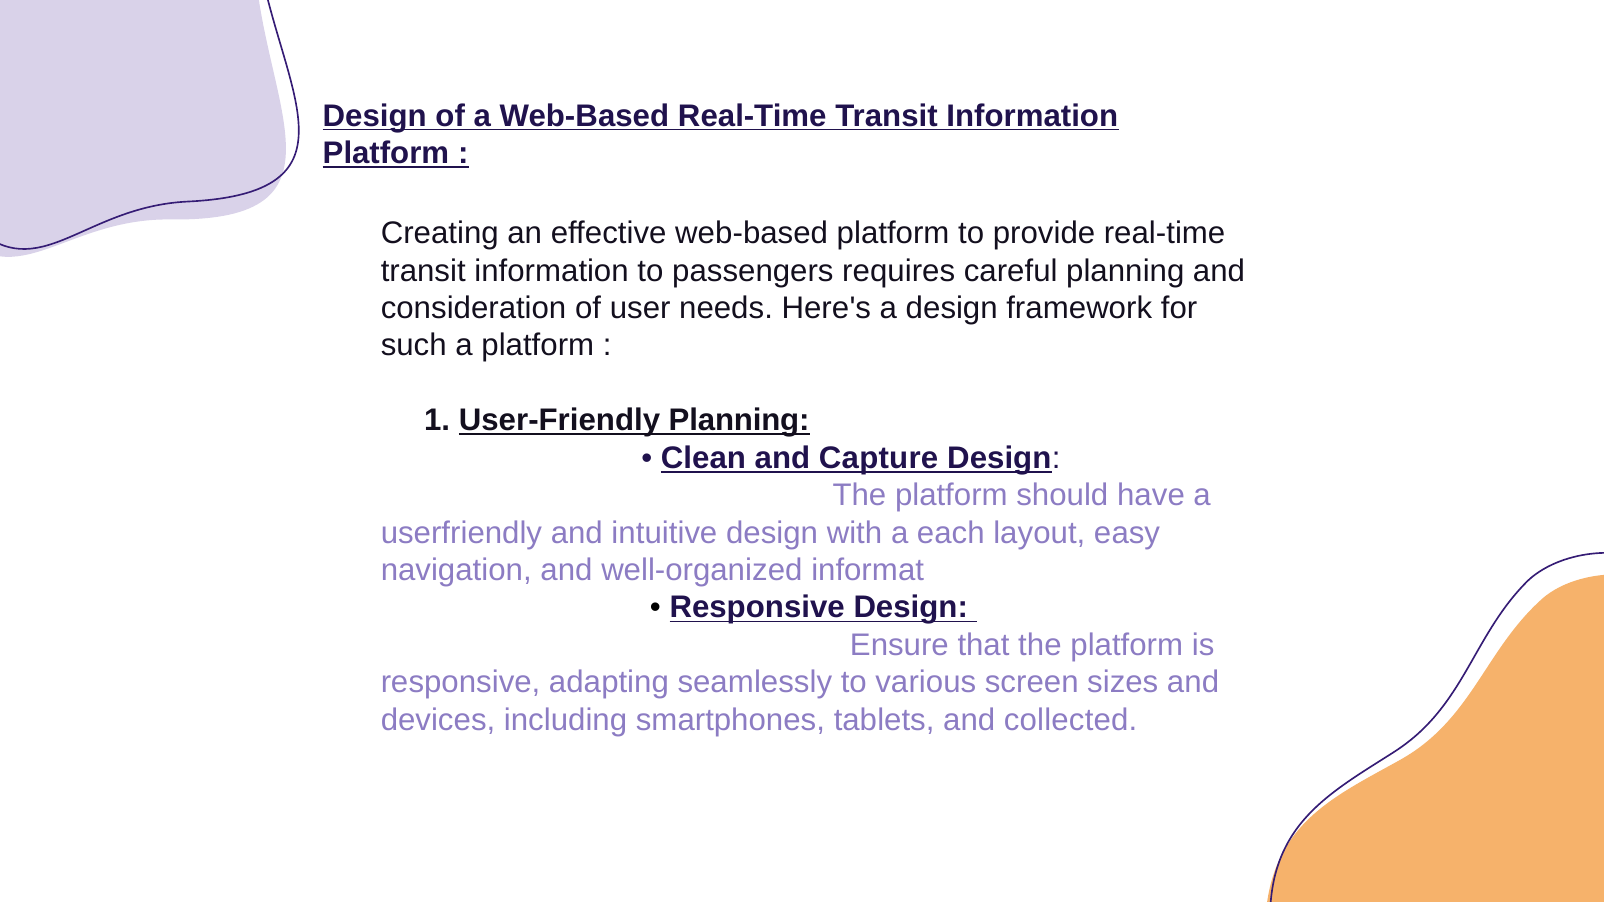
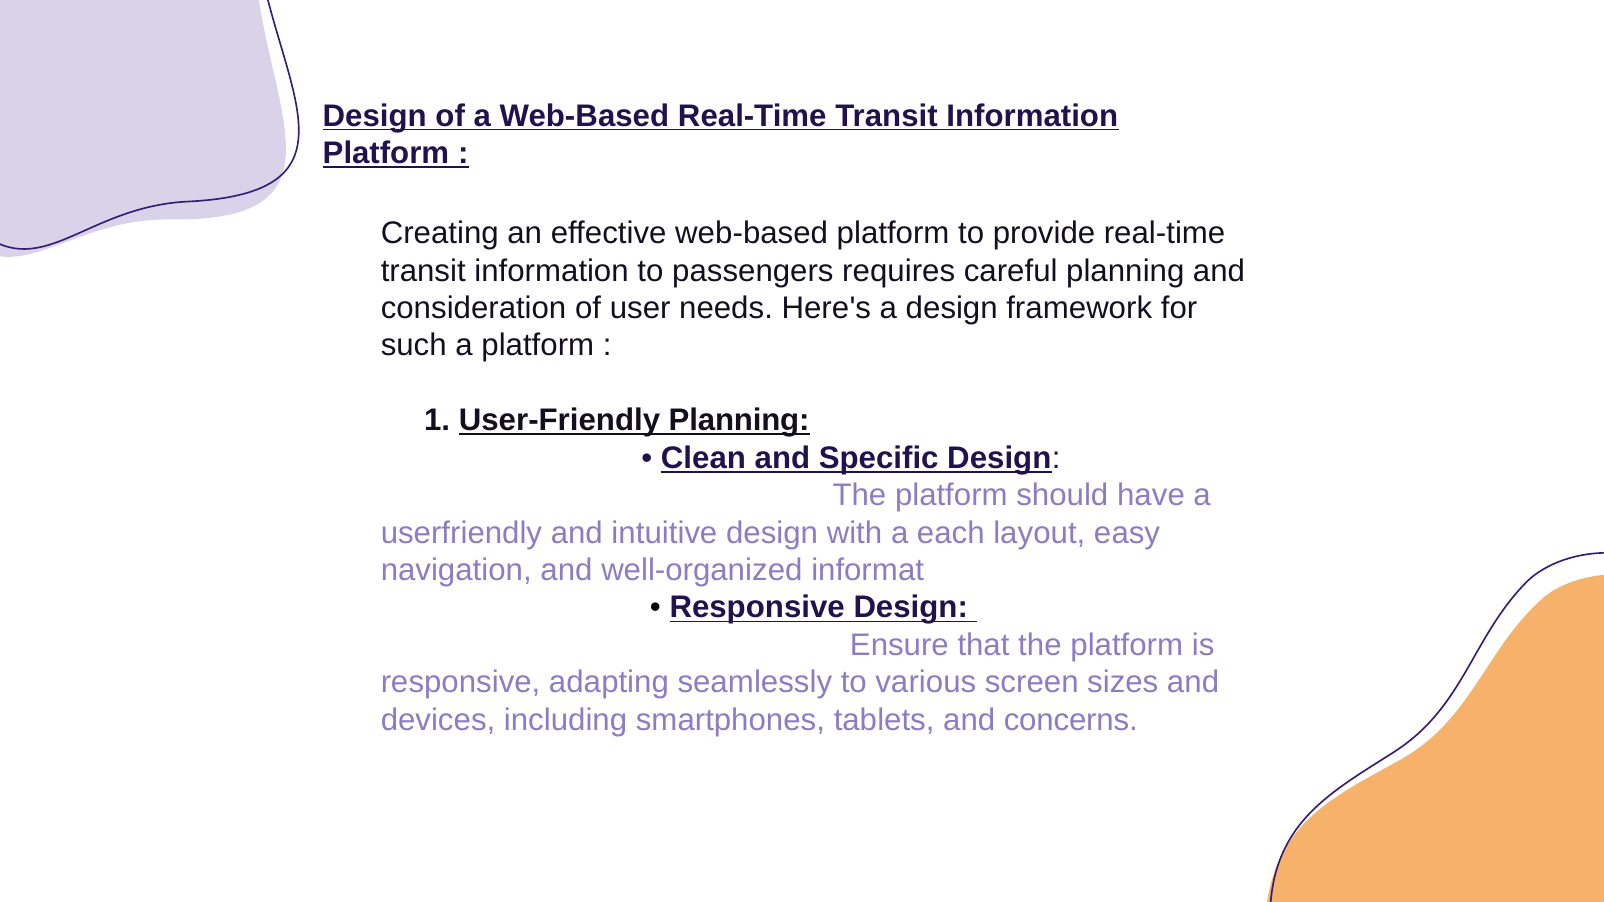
Capture: Capture -> Specific (879, 458)
collected: collected -> concerns (1071, 720)
